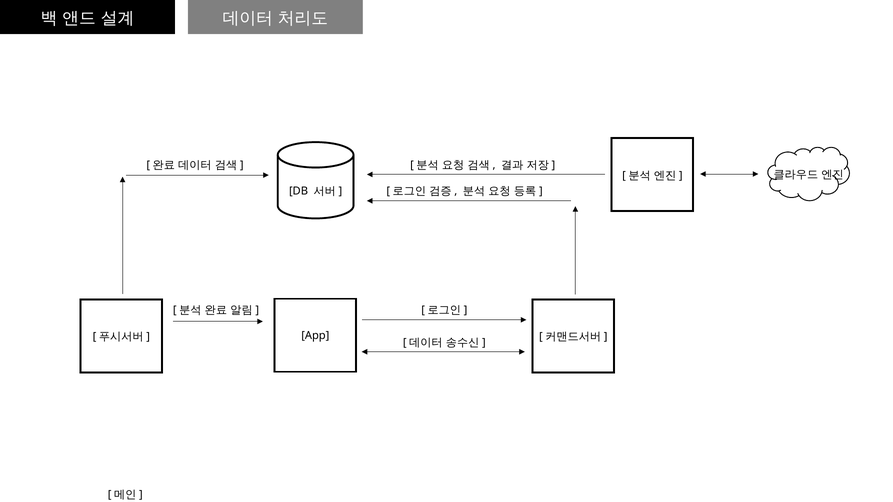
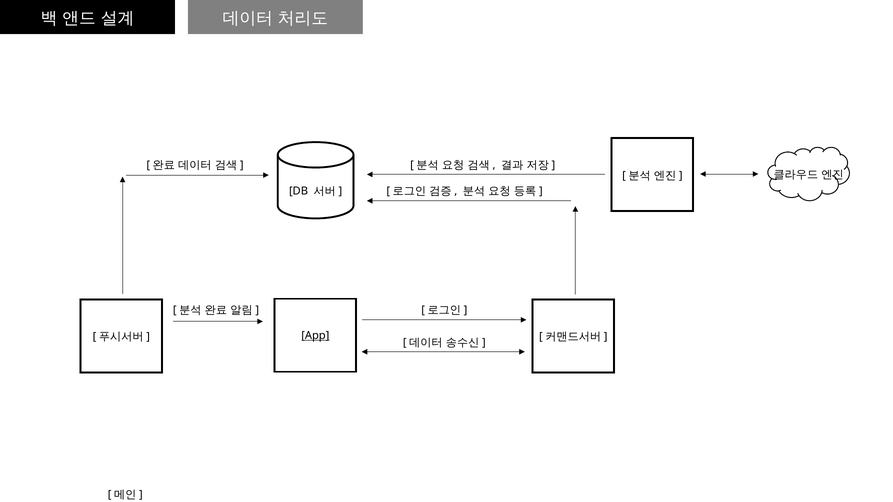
App underline: none -> present (315, 336)
